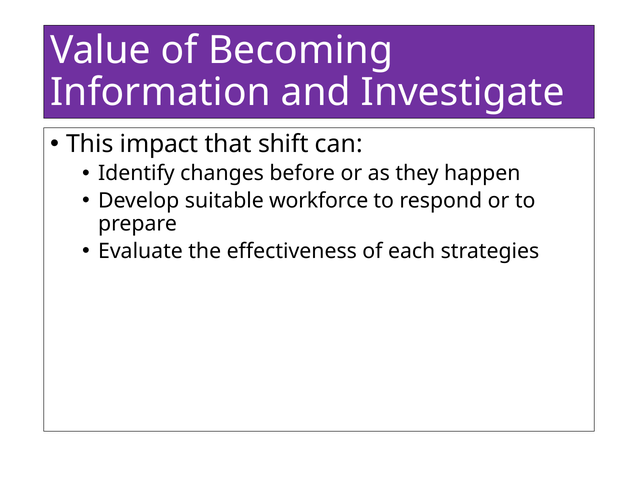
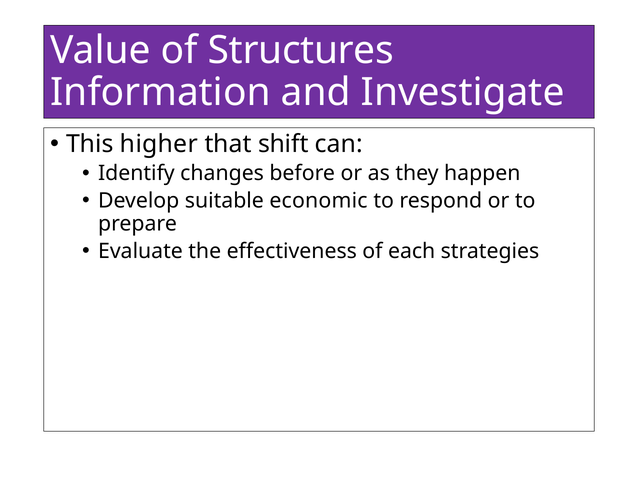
Becoming: Becoming -> Structures (301, 50)
impact: impact -> higher (159, 144)
workforce: workforce -> economic (318, 201)
